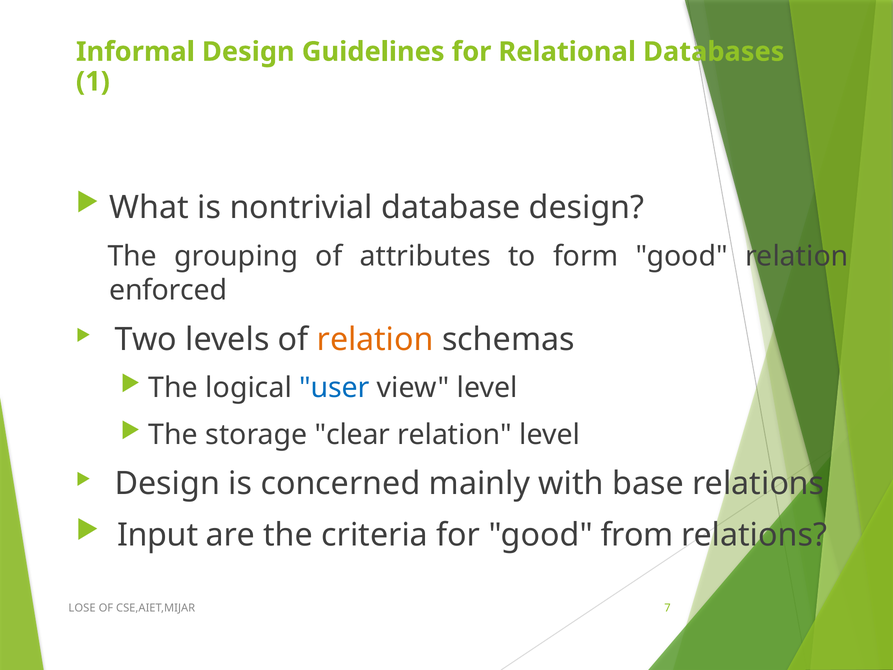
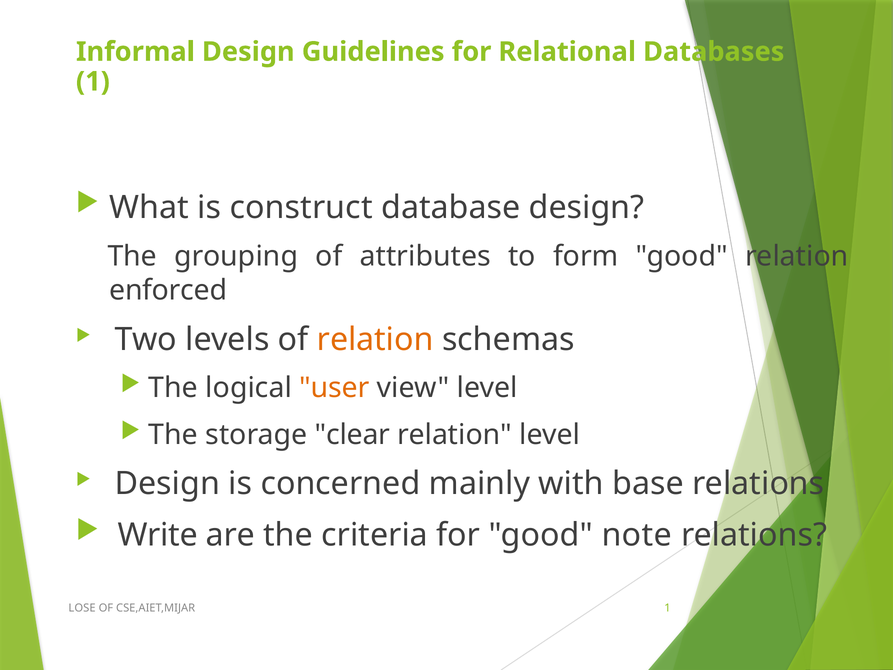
nontrivial: nontrivial -> construct (301, 207)
user colour: blue -> orange (334, 388)
Input: Input -> Write (158, 535)
from: from -> note (637, 535)
CSE,AIET,MIJAR 7: 7 -> 1 (667, 608)
